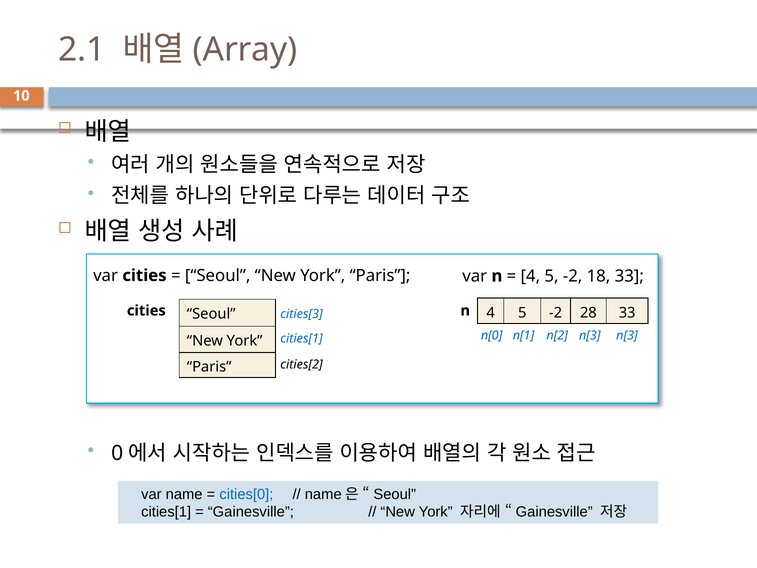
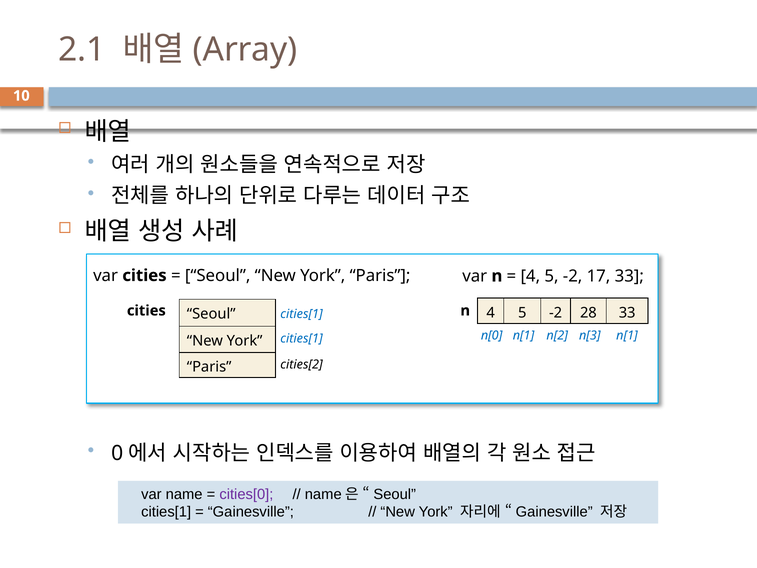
18: 18 -> 17 (598, 276)
cities cities[3: cities[3 -> cities[1 (302, 314)
n[3 n[3: n[3 -> n[1 (627, 336)
cities[0 colour: blue -> purple (246, 494)
